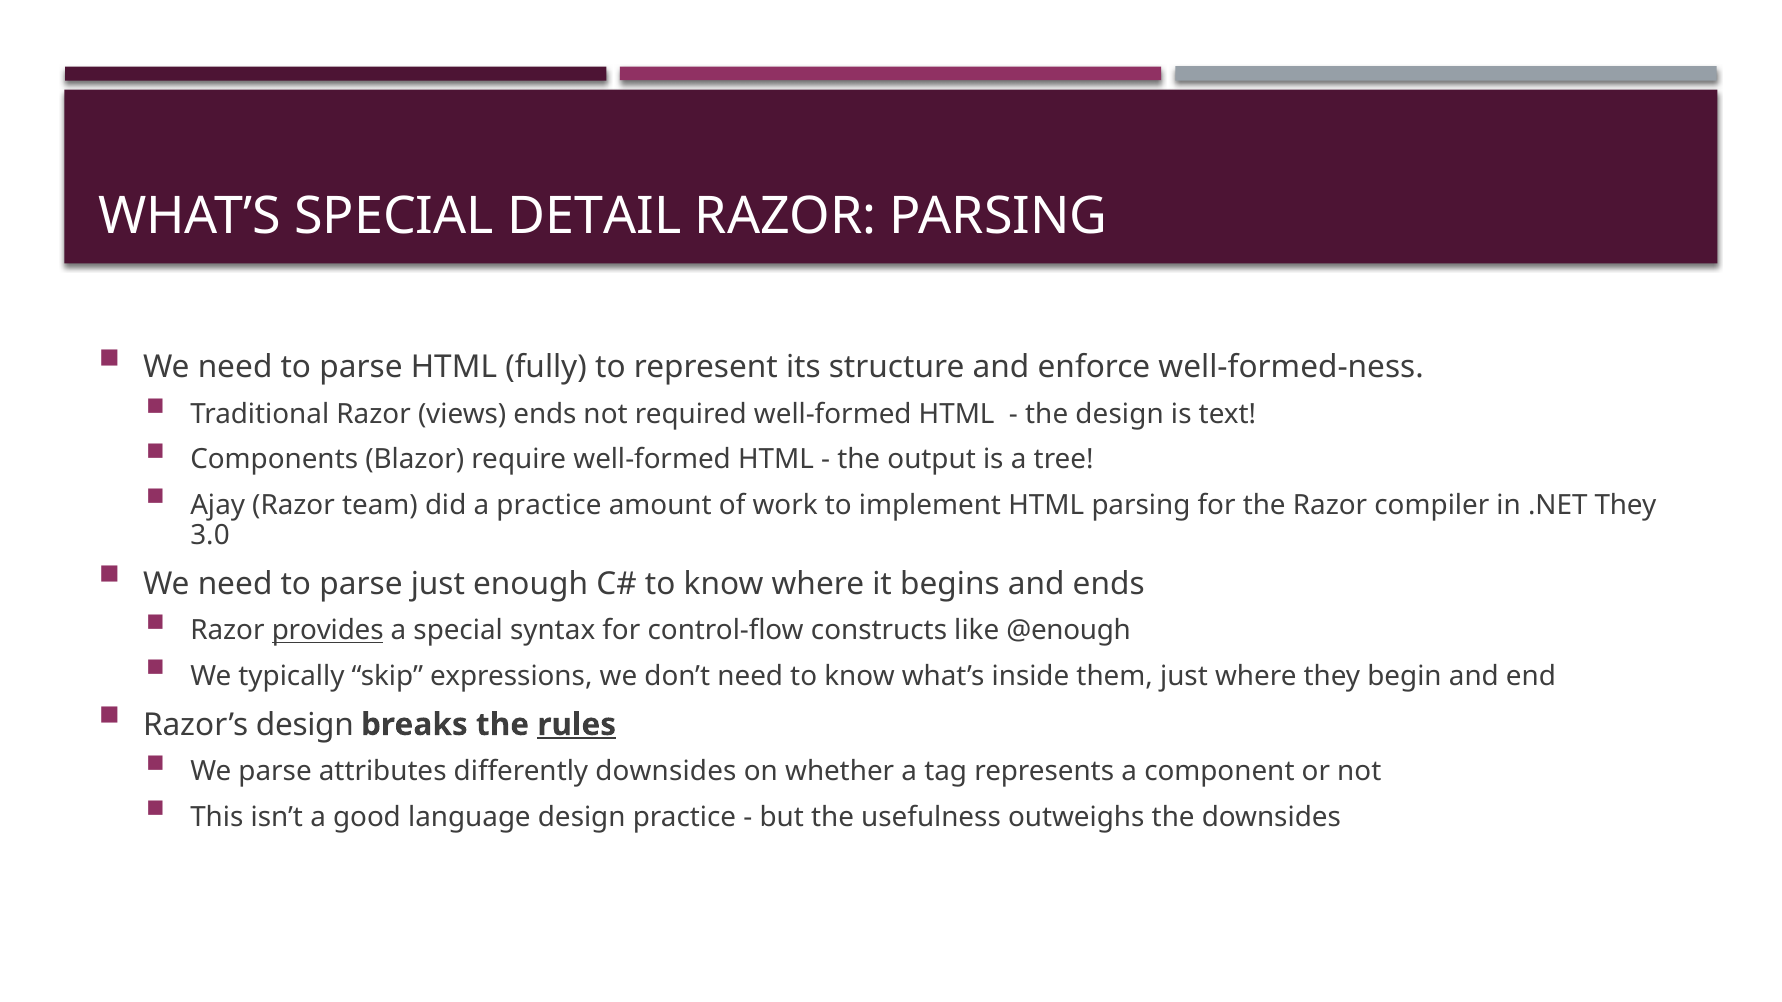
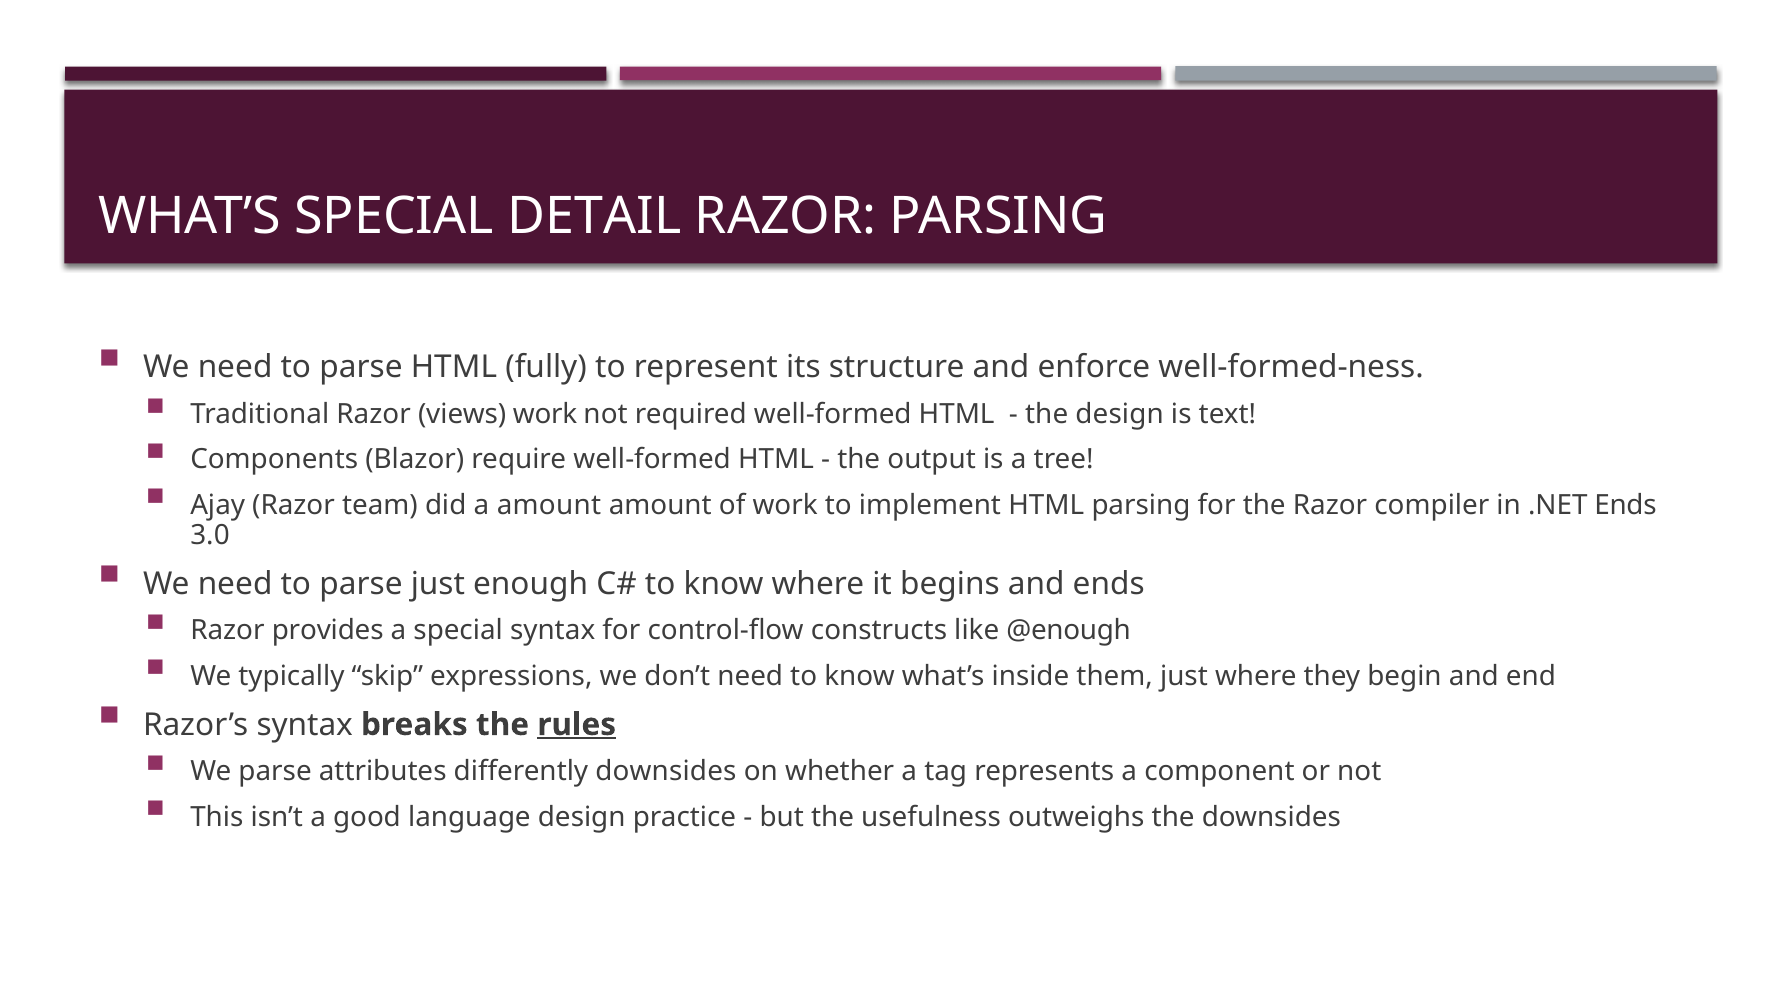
views ends: ends -> work (545, 414)
a practice: practice -> amount (549, 505)
.NET They: They -> Ends (1626, 505)
provides underline: present -> none (328, 631)
Razor’s design: design -> syntax (305, 725)
